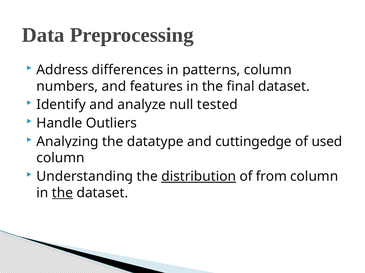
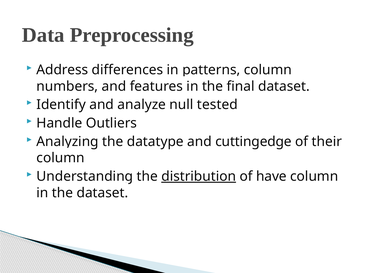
used: used -> their (327, 142)
from: from -> have (271, 177)
the underline: present -> none (63, 193)
